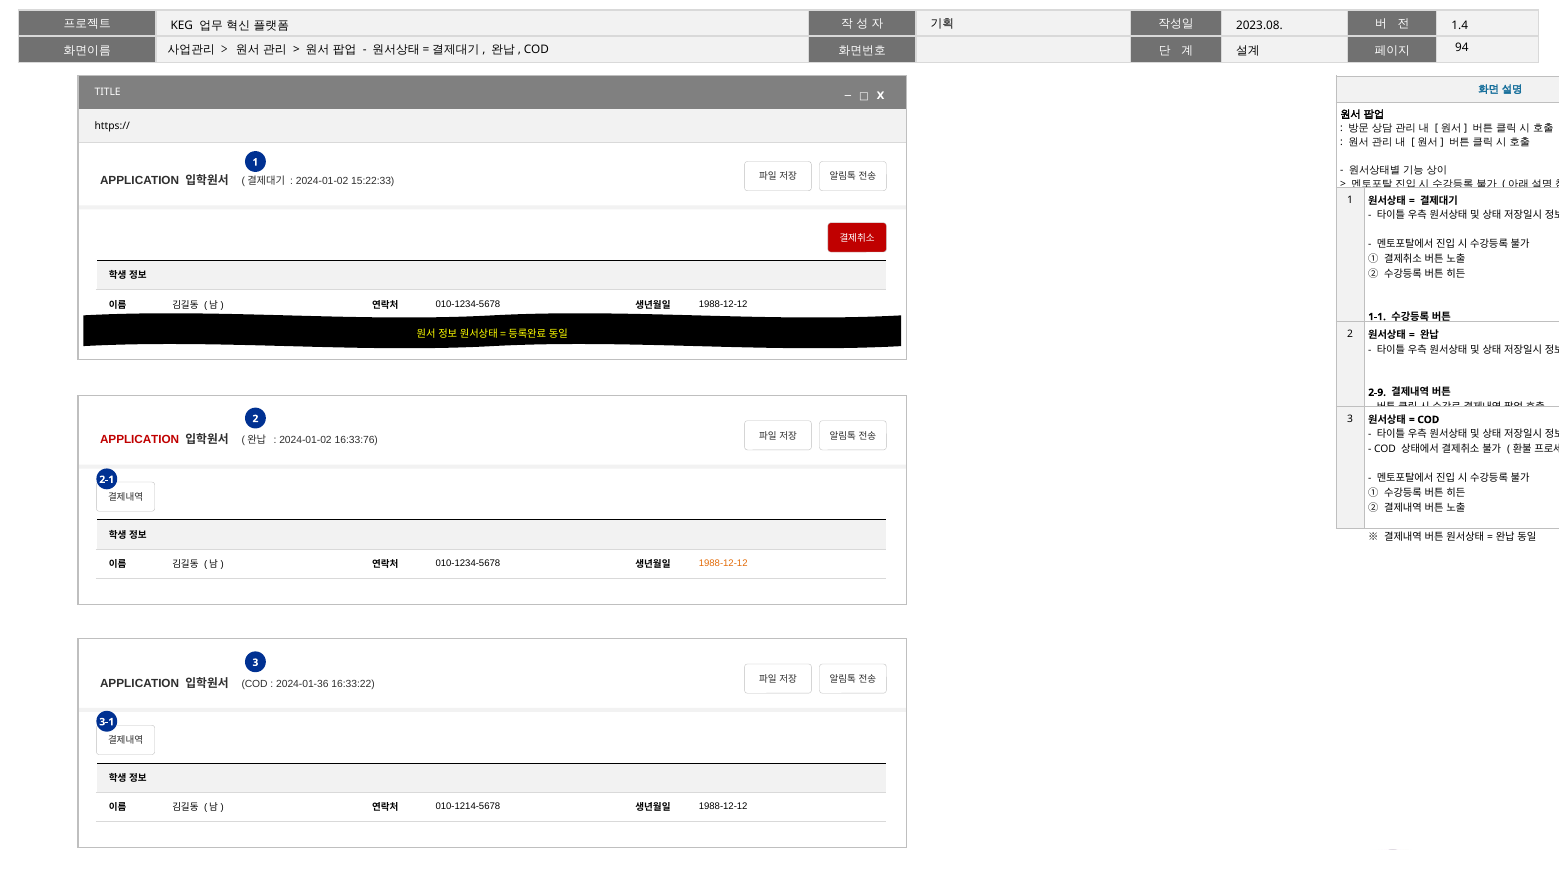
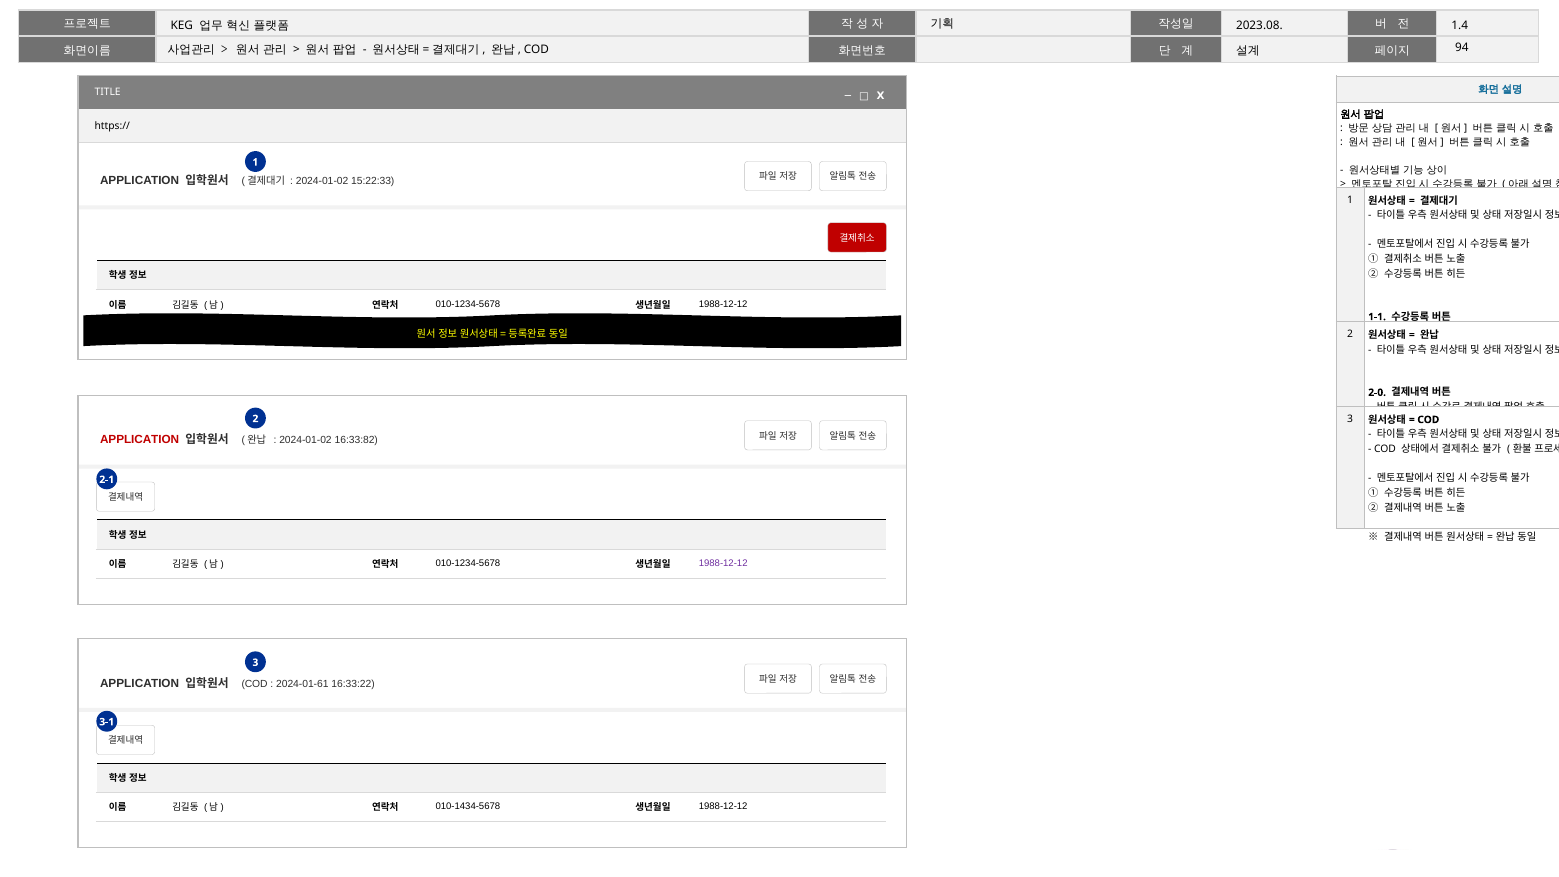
2-9: 2-9 -> 2-0 (1377, 392)
16:33:76: 16:33:76 -> 16:33:82 (356, 440)
1988-12-12 colour: orange -> purple (723, 563)
2024-01-36: 2024-01-36 -> 2024-01-61 (302, 684)
010-1214-5678: 010-1214-5678 -> 010-1434-5678 (468, 807)
